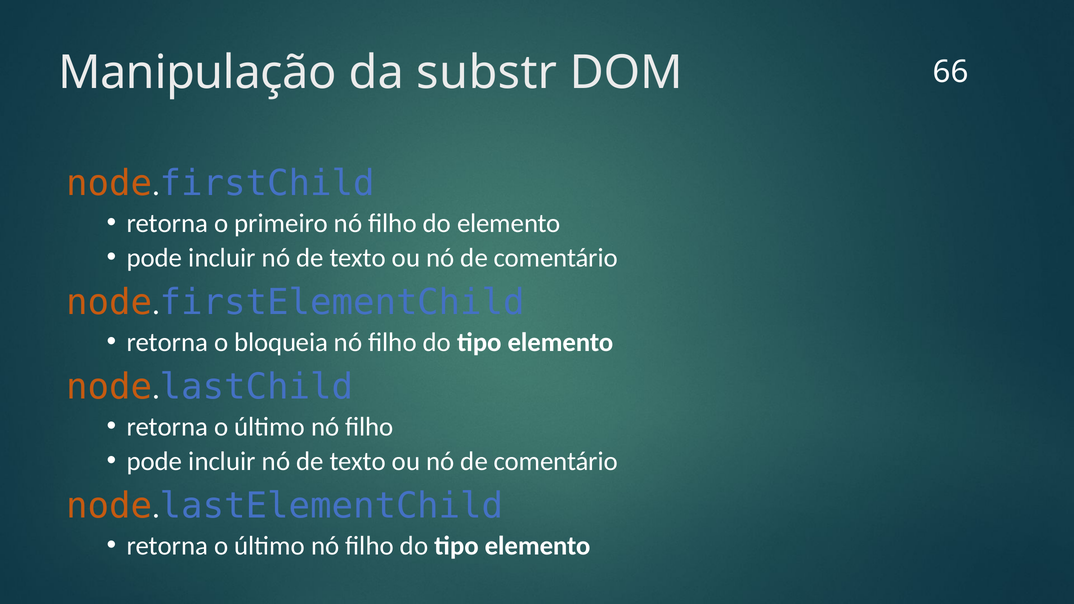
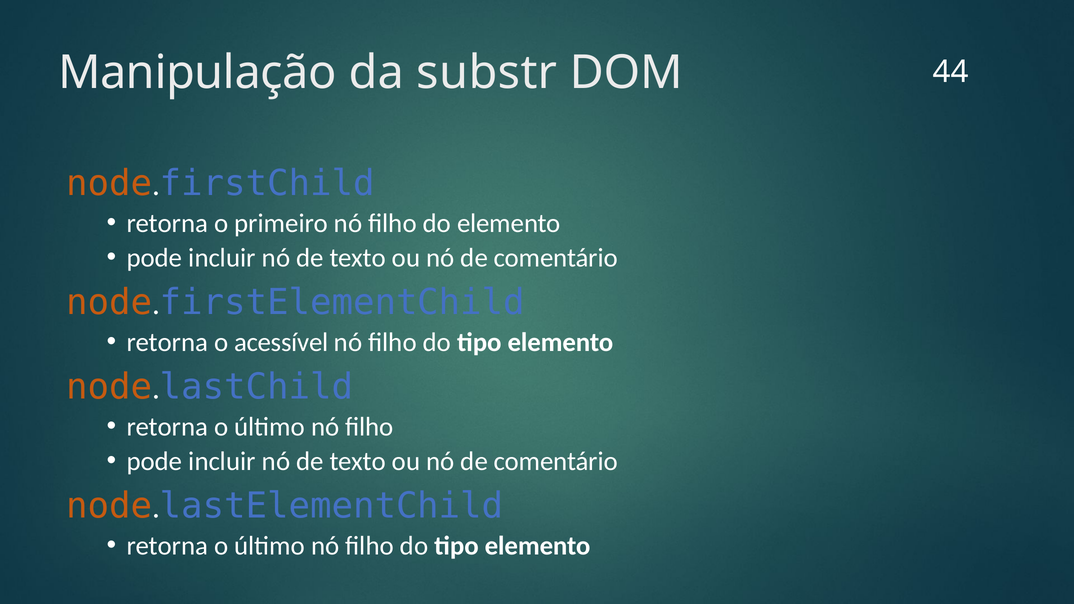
66: 66 -> 44 (951, 72)
bloqueia: bloqueia -> acessível (281, 342)
